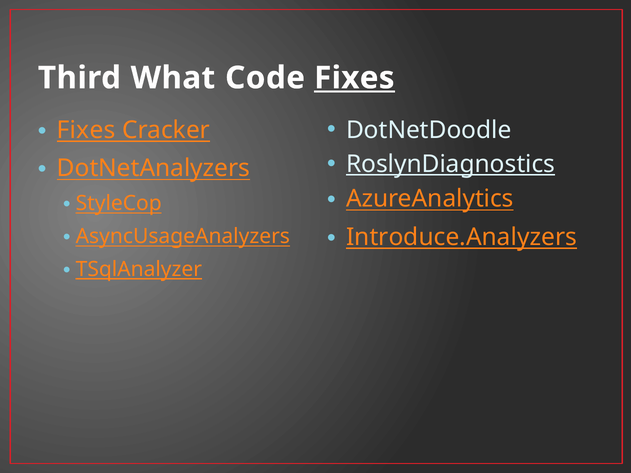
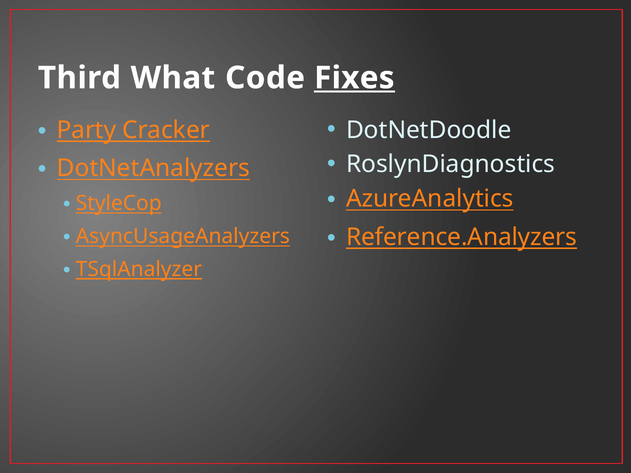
Fixes: Fixes -> Party (86, 130)
RoslynDiagnostics underline: present -> none (451, 164)
Introduce.Analyzers: Introduce.Analyzers -> Reference.Analyzers (462, 237)
